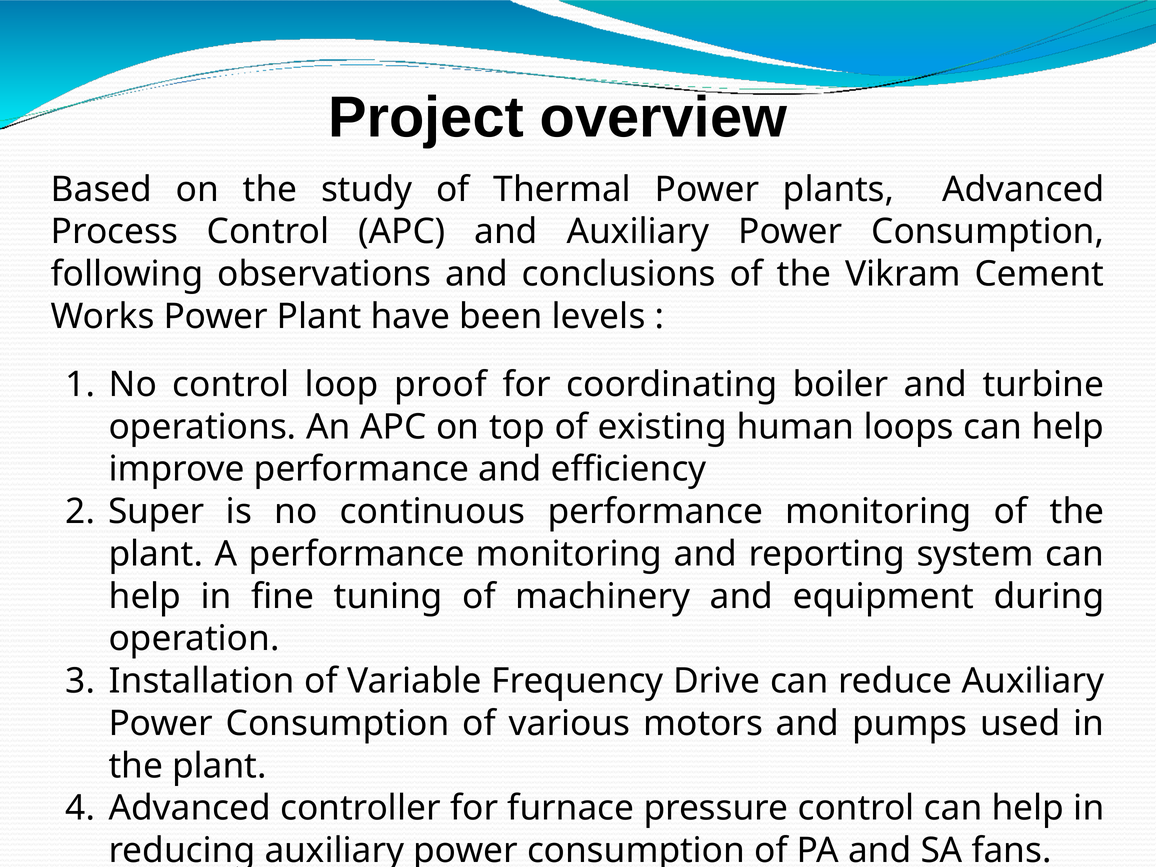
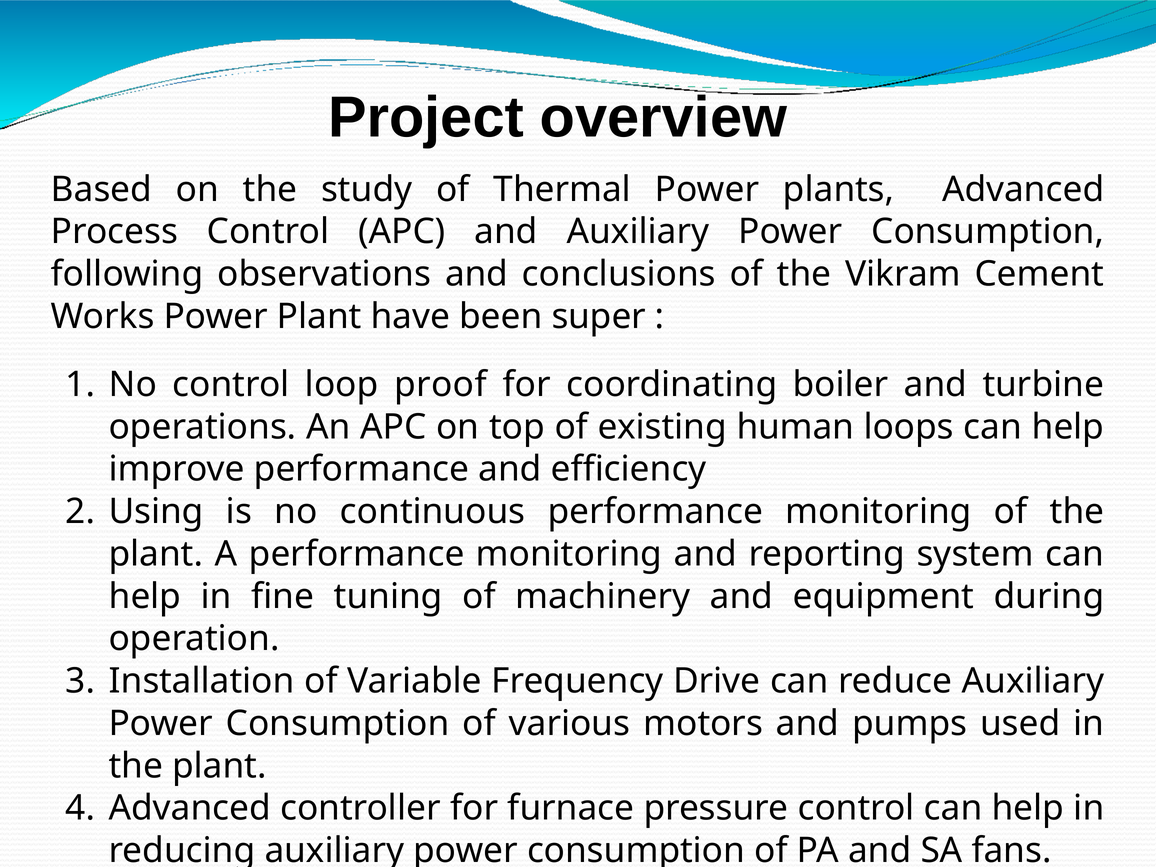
levels: levels -> super (599, 316)
Super: Super -> Using (156, 512)
